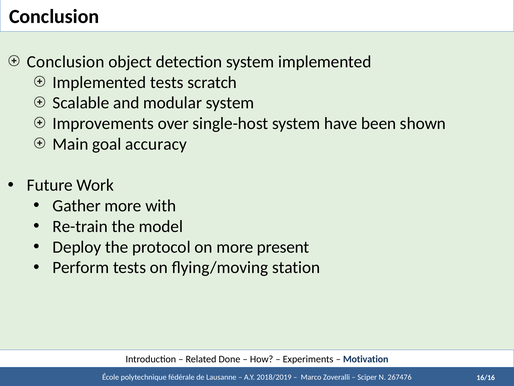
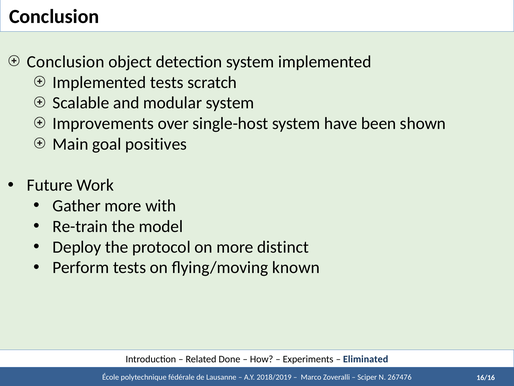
accuracy: accuracy -> positives (156, 144)
present: present -> distinct (283, 247)
station: station -> known (296, 267)
Motivation: Motivation -> Eliminated (366, 359)
